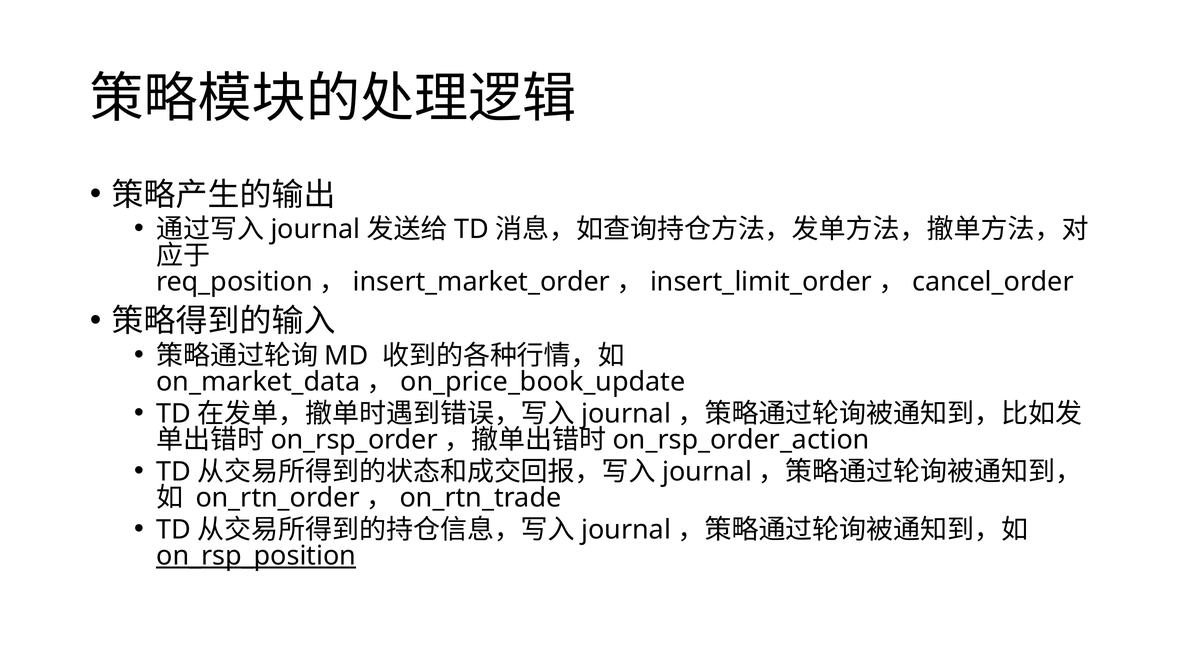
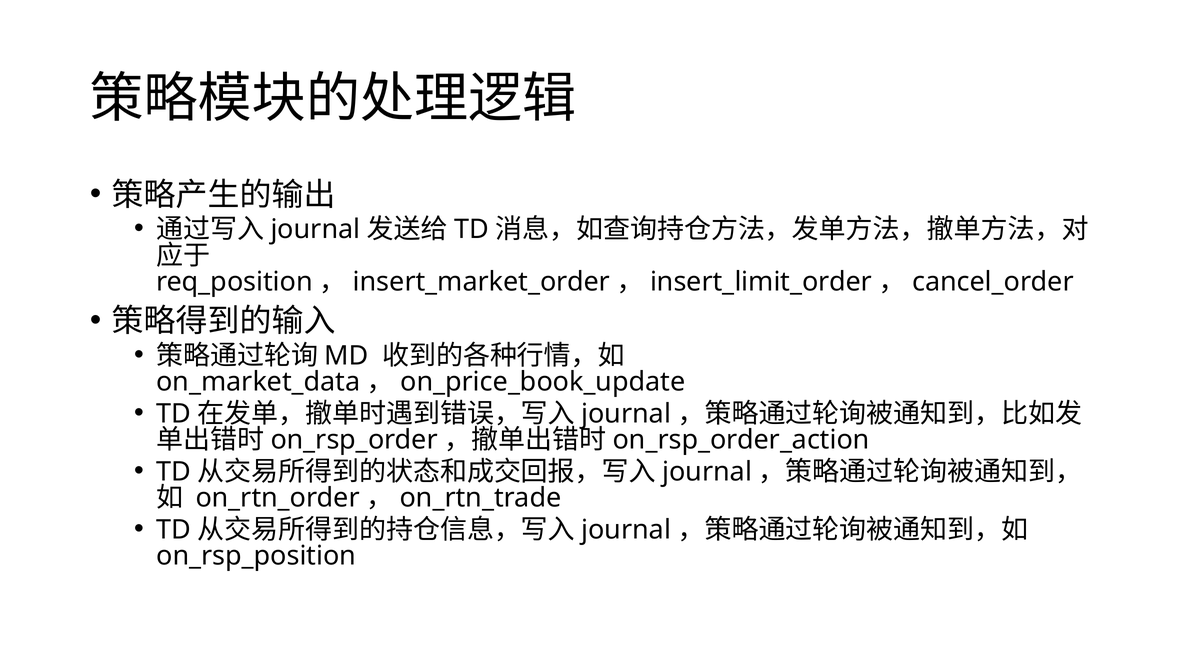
on_rsp_position underline: present -> none (256, 556)
